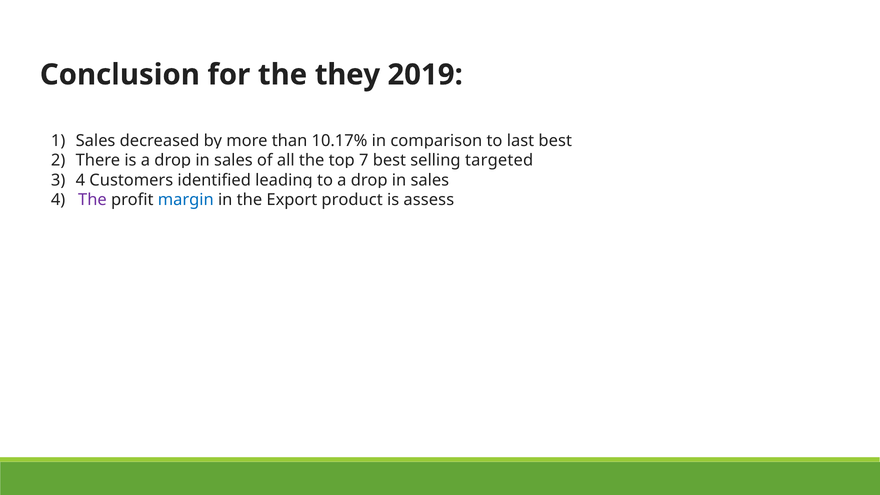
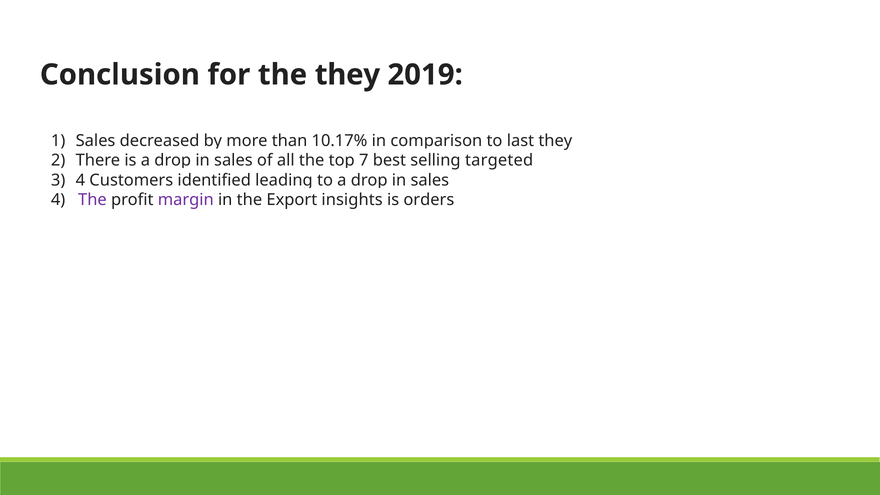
best: best -> they (555, 141)
margin colour: blue -> purple (186, 200)
product: product -> insights (352, 200)
assess: assess -> orders (429, 200)
